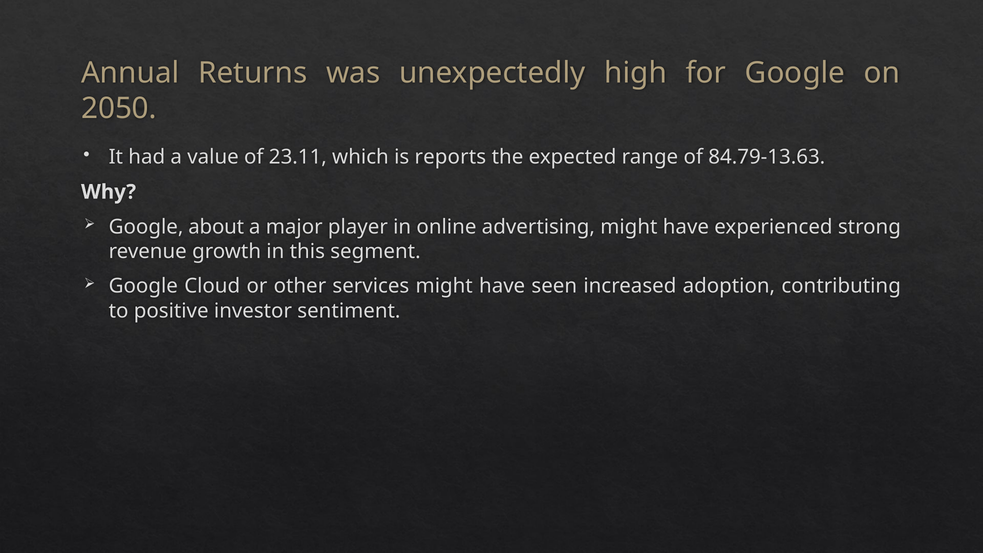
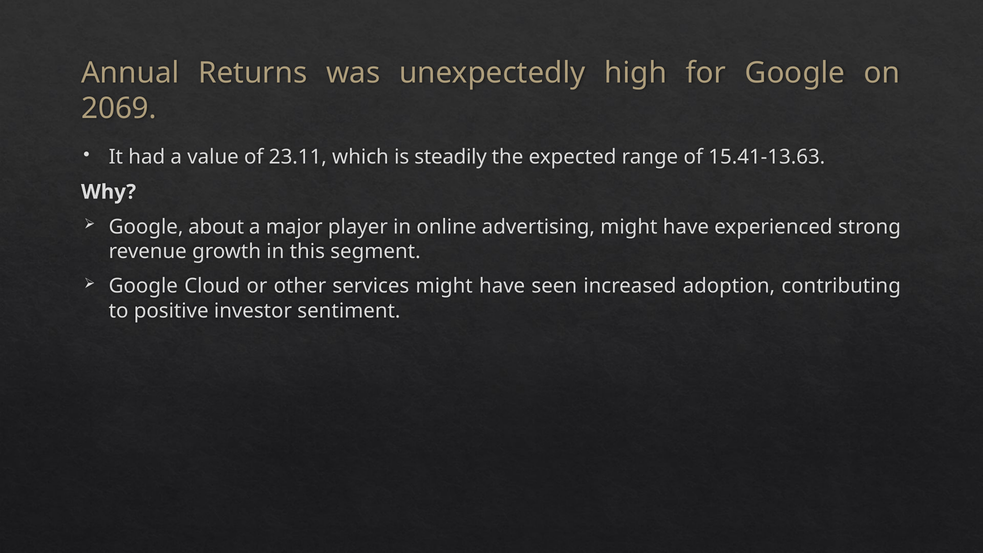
2050: 2050 -> 2069 (119, 108)
reports: reports -> steadily (451, 157)
84.79-13.63: 84.79-13.63 -> 15.41-13.63 (767, 157)
